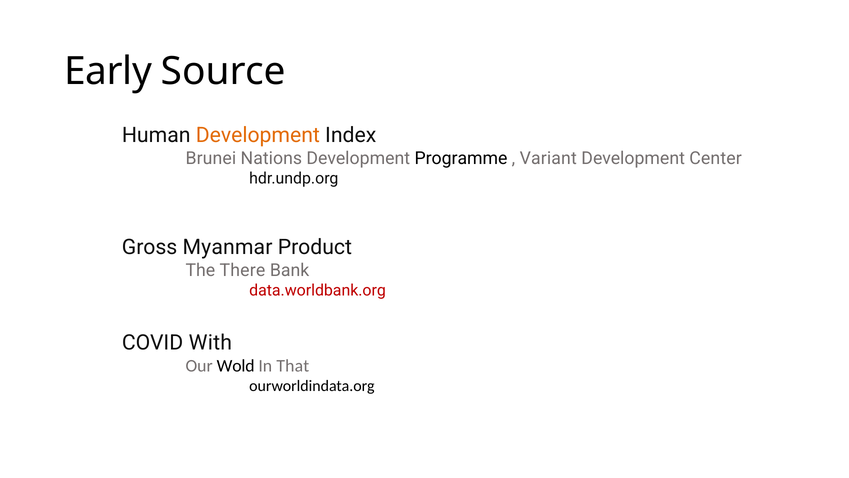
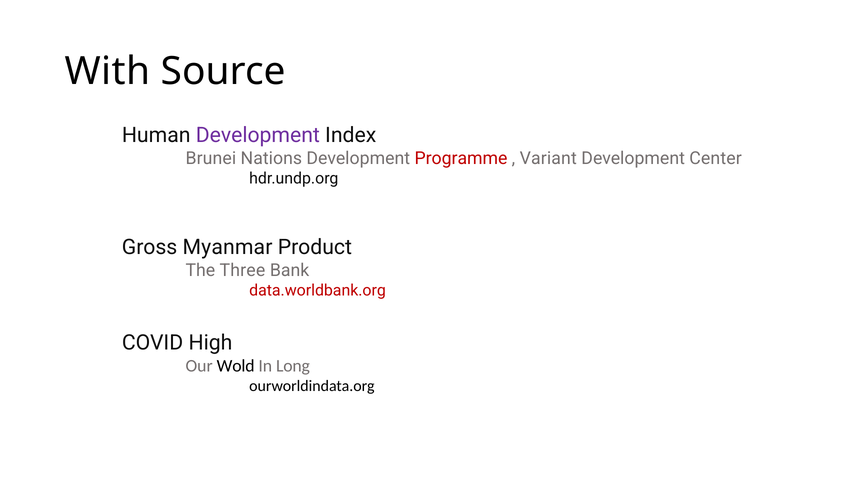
Early: Early -> With (108, 71)
Development colour: orange -> purple (258, 135)
Programme colour: black -> red (461, 158)
There: There -> Three (242, 270)
With: With -> High (210, 342)
That: That -> Long (293, 366)
